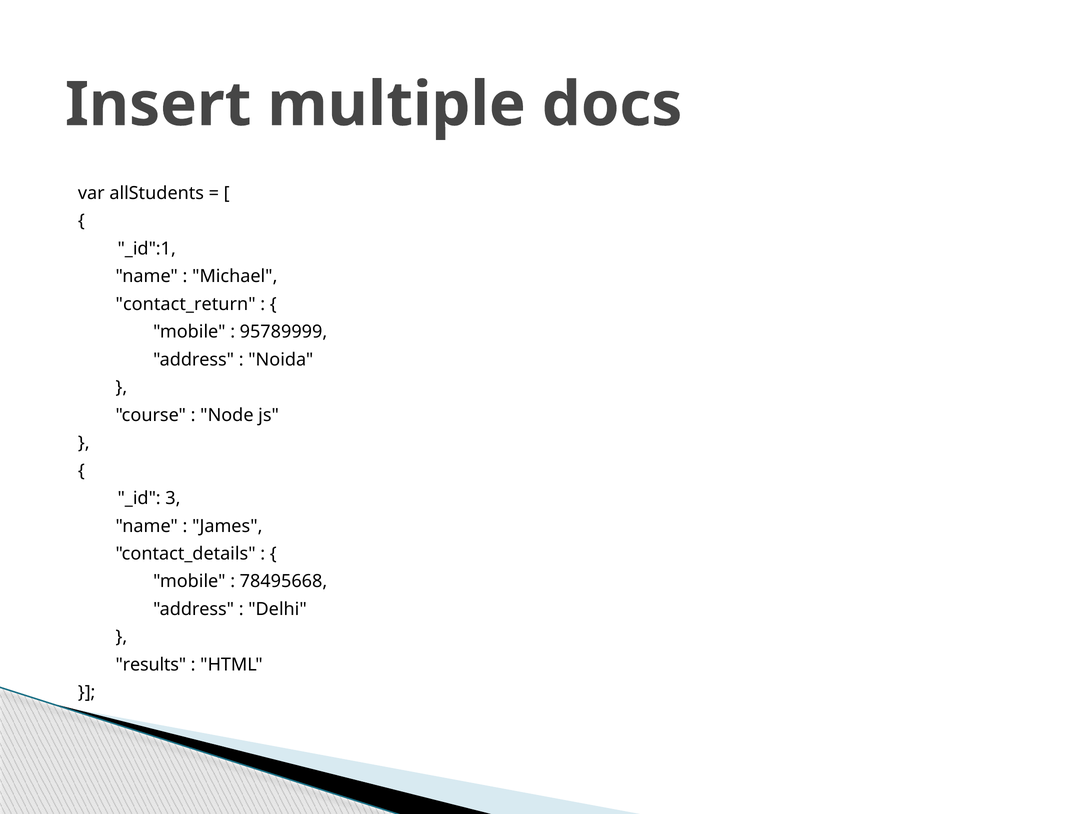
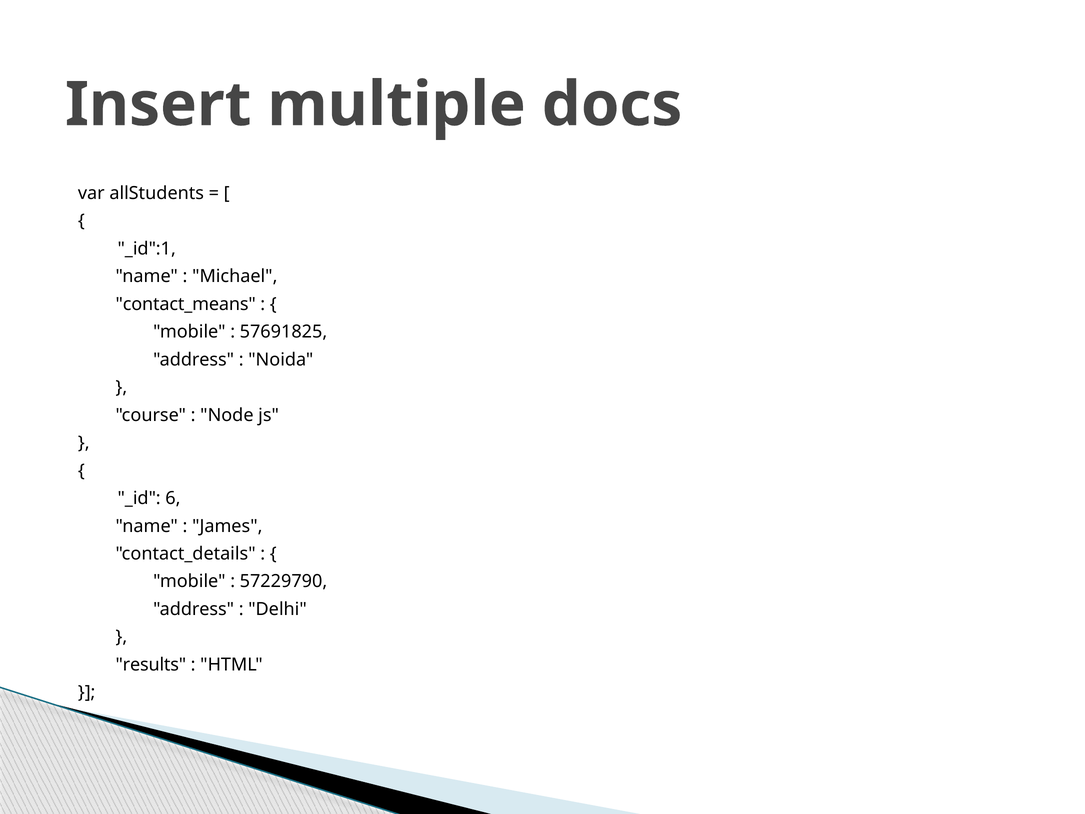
contact_return: contact_return -> contact_means (186, 304)
95789999: 95789999 -> 57691825 (283, 332)
3: 3 -> 6 (173, 498)
78495668: 78495668 -> 57229790 (283, 581)
